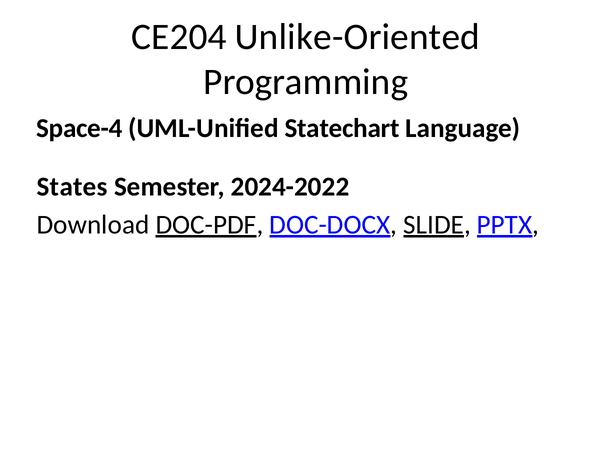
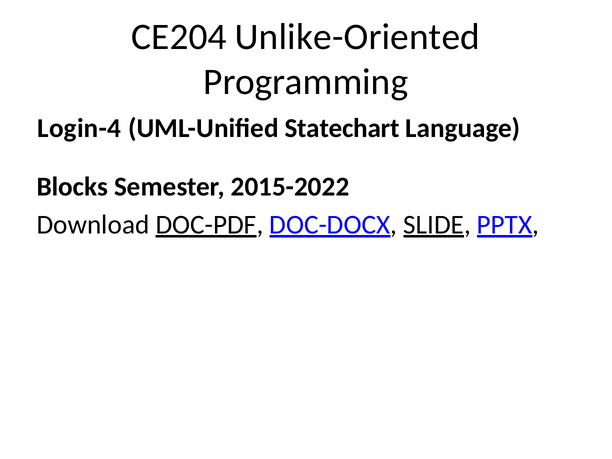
Space-4: Space-4 -> Login-4 (79, 128)
States: States -> Blocks (72, 187)
2024-2022: 2024-2022 -> 2015-2022 (290, 187)
